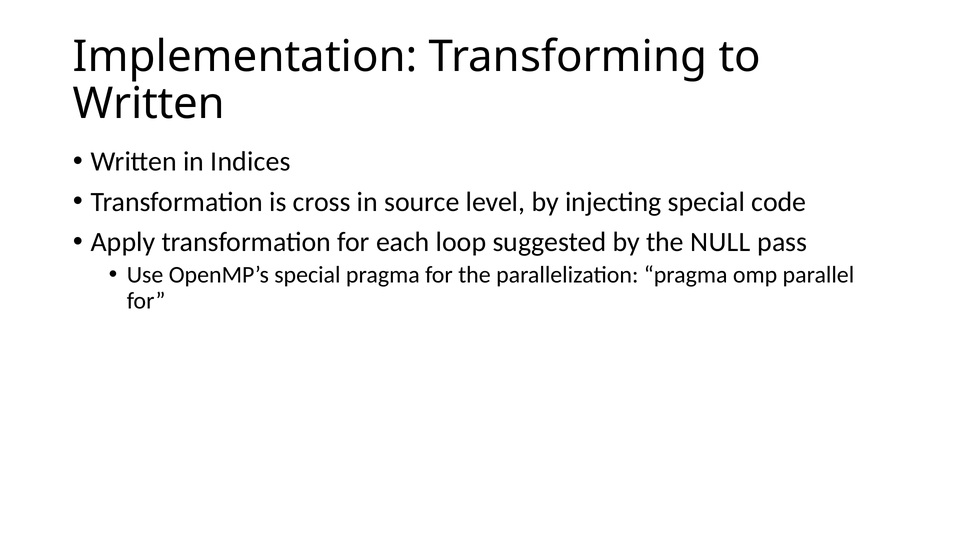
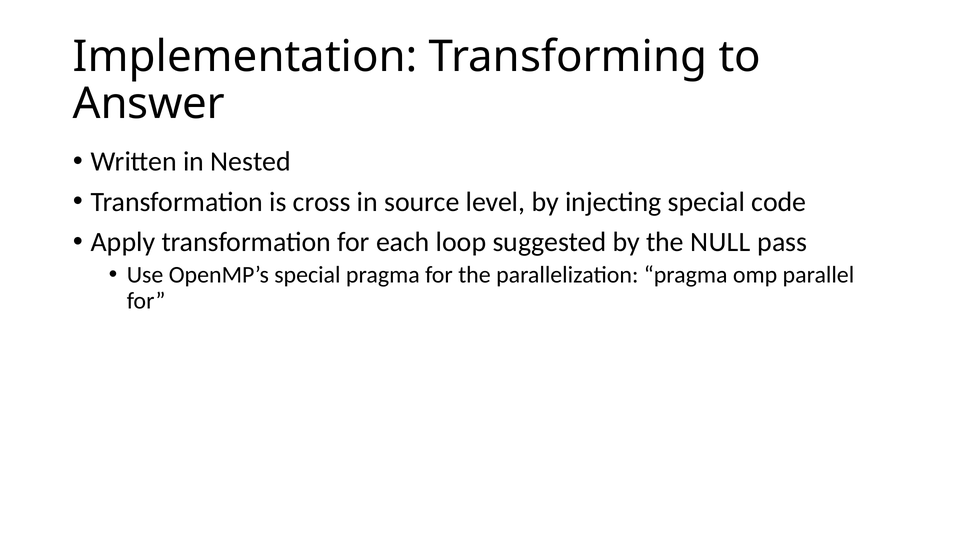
Written: Written -> Answer (149, 104)
Indices: Indices -> Nested (251, 162)
